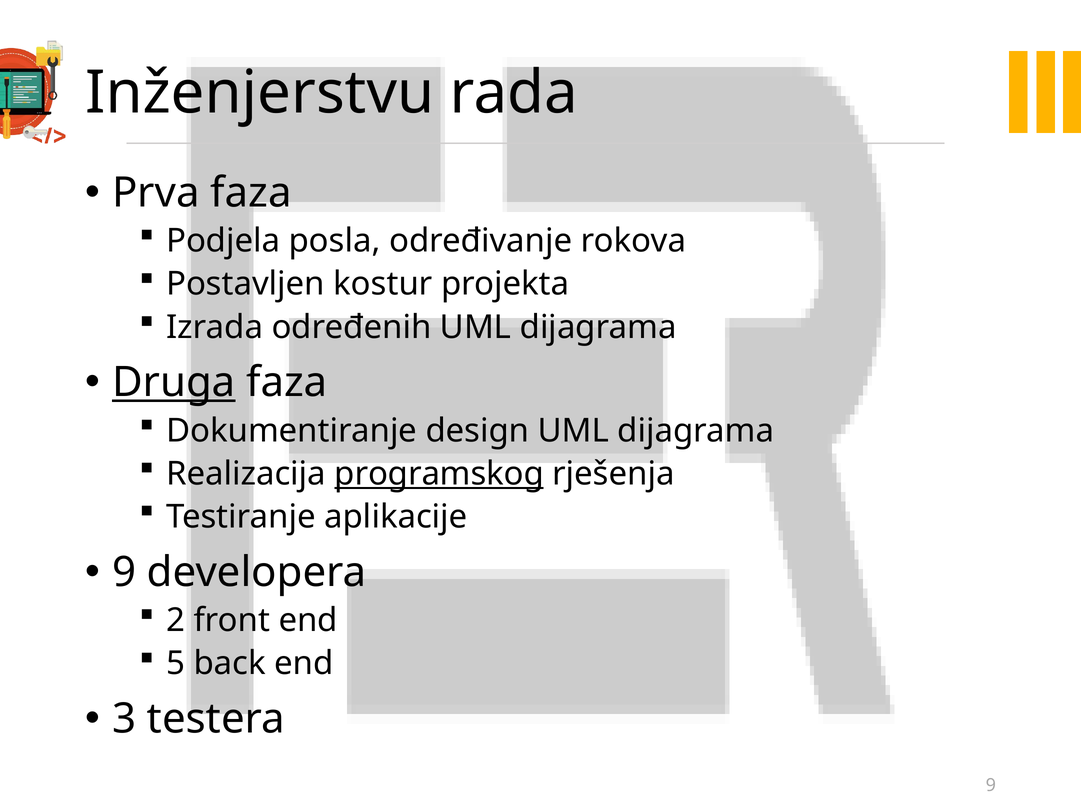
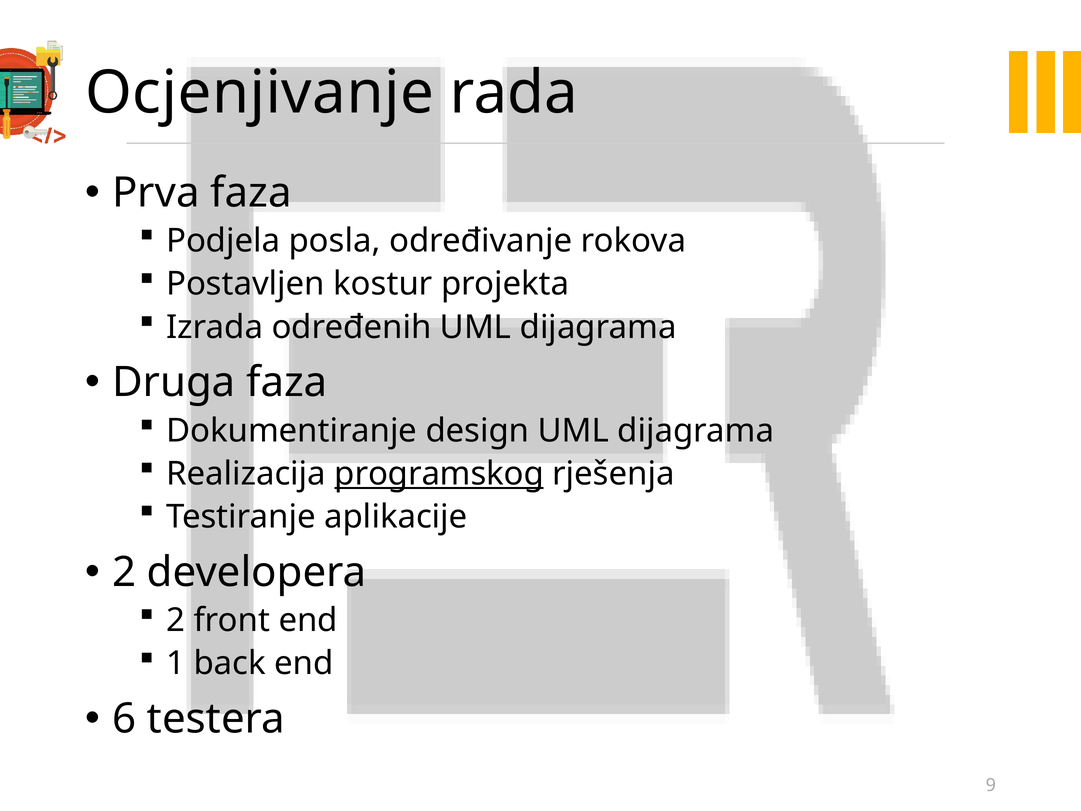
Inženjerstvu: Inženjerstvu -> Ocjenjivanje (260, 93)
Druga underline: present -> none (174, 382)
9: 9 -> 2 (124, 572)
5: 5 -> 1 (176, 663)
3: 3 -> 6 (124, 719)
